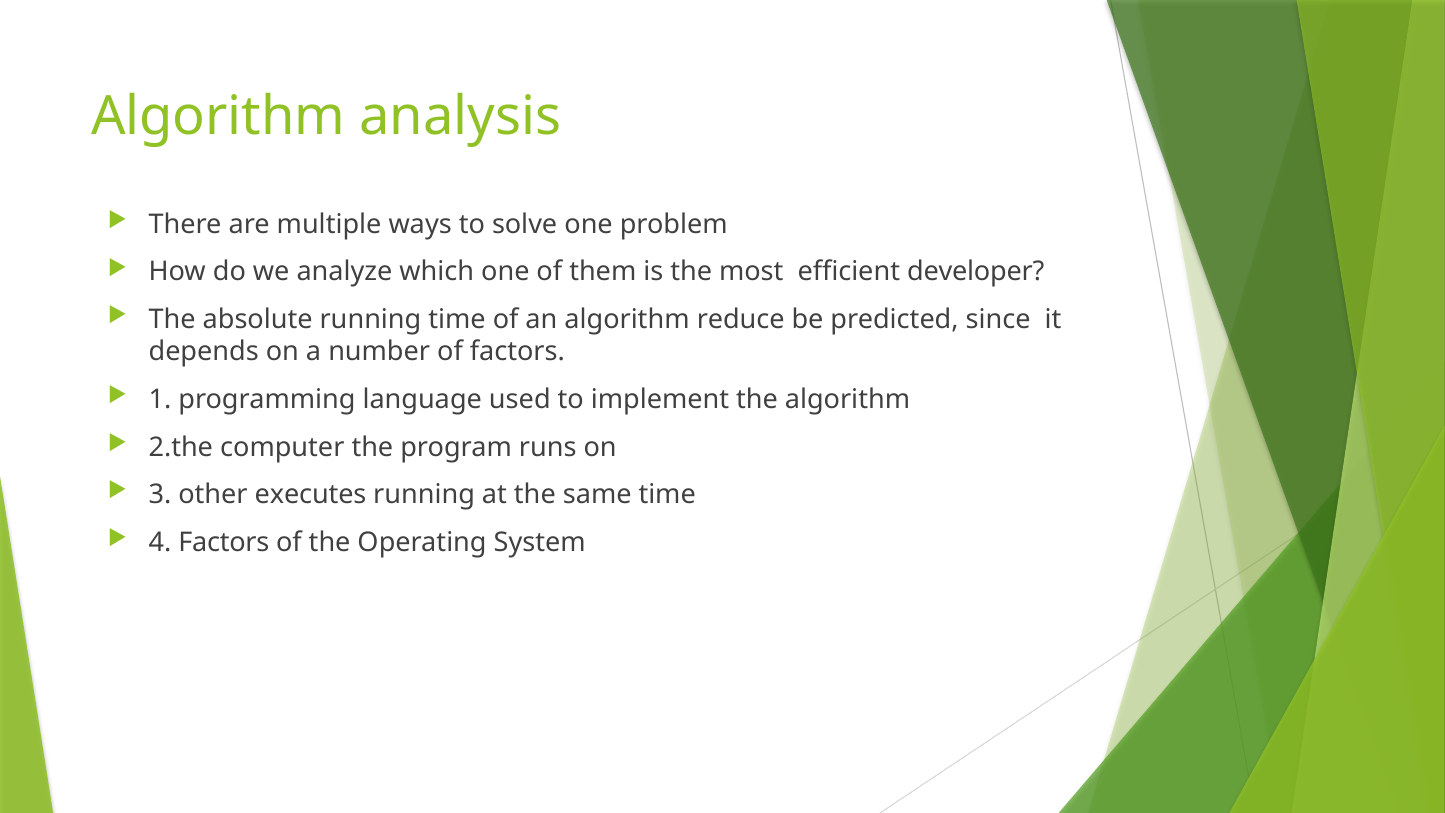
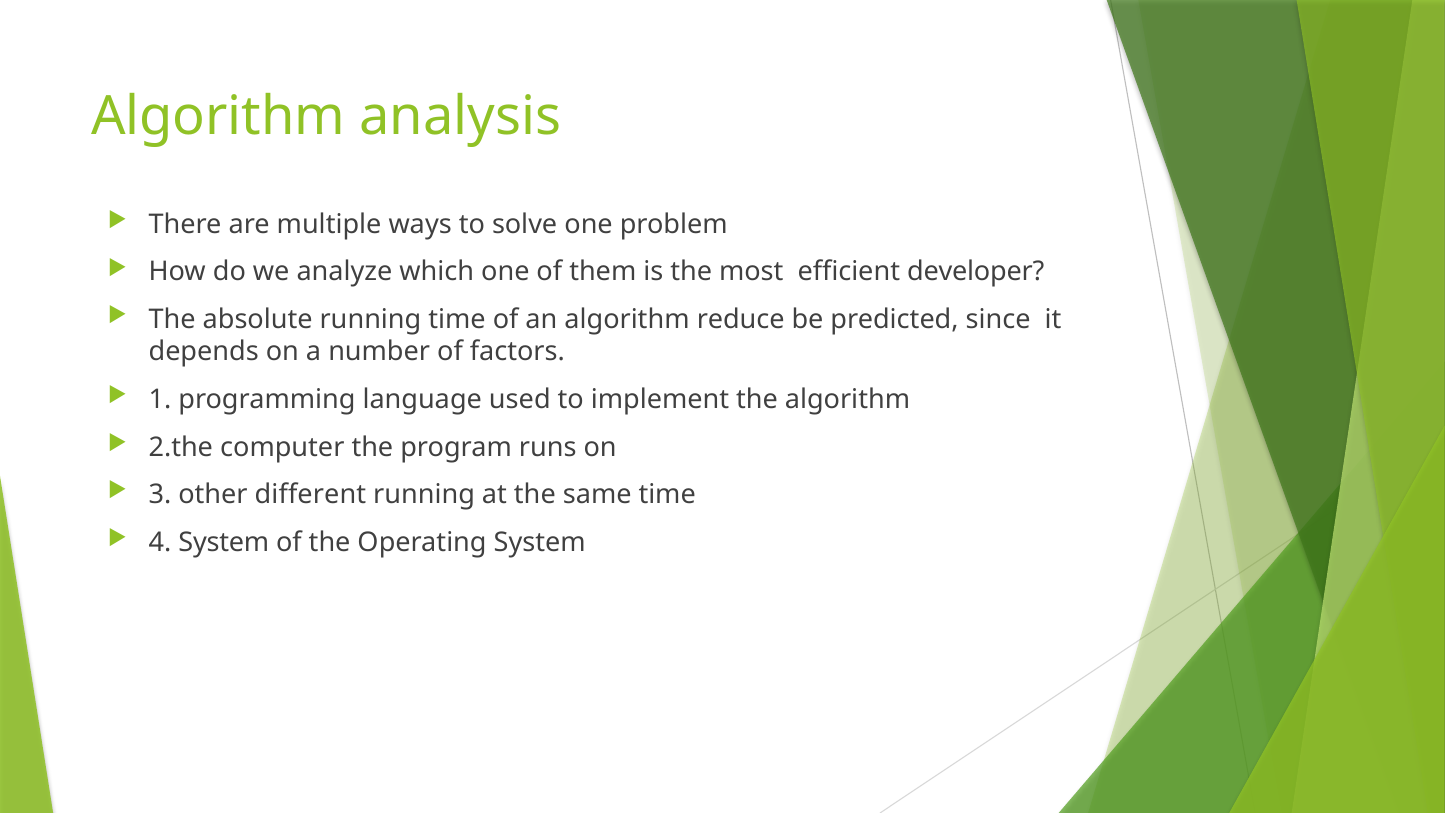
executes: executes -> different (310, 495)
4 Factors: Factors -> System (224, 542)
